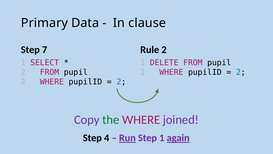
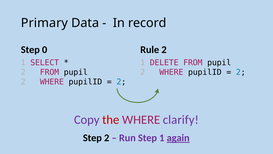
clause: clause -> record (147, 23)
7: 7 -> 0 (45, 50)
the colour: green -> red (111, 119)
joined: joined -> clarify (181, 119)
Step 4: 4 -> 2 (107, 138)
Run underline: present -> none (127, 138)
